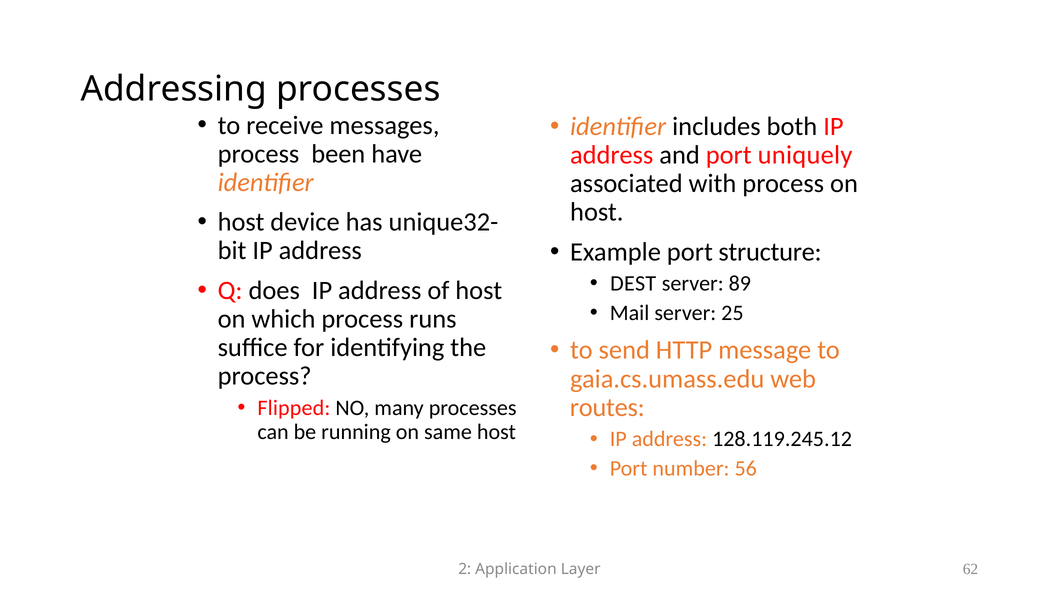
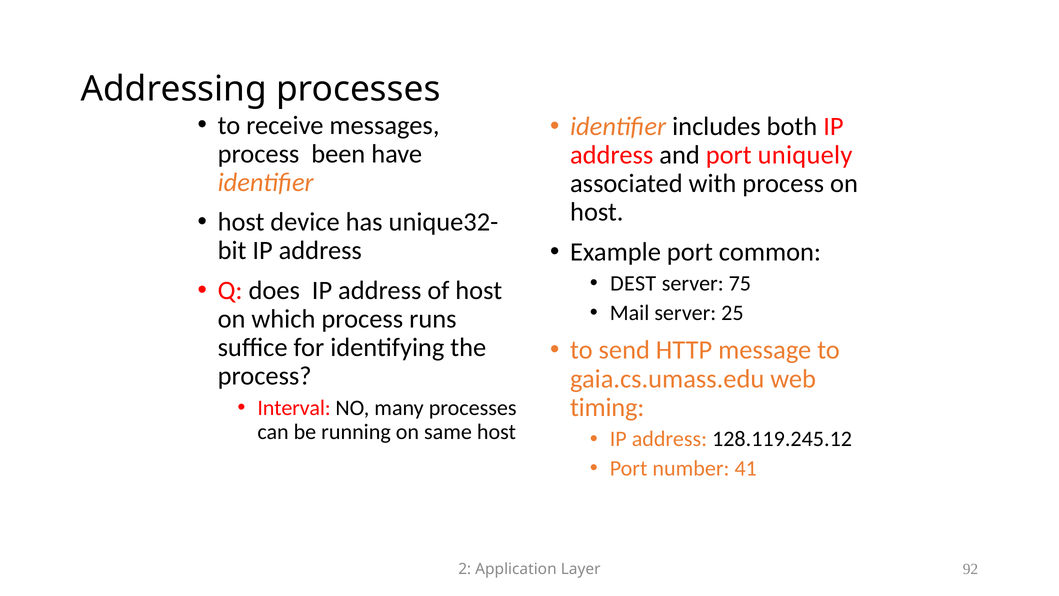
structure: structure -> common (770, 252)
89: 89 -> 75 (740, 283)
routes: routes -> timing (607, 407)
Flipped: Flipped -> Interval (294, 408)
56: 56 -> 41 (746, 468)
62: 62 -> 92 (970, 569)
